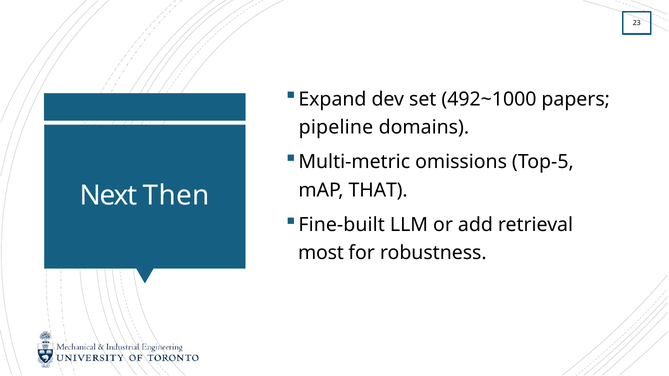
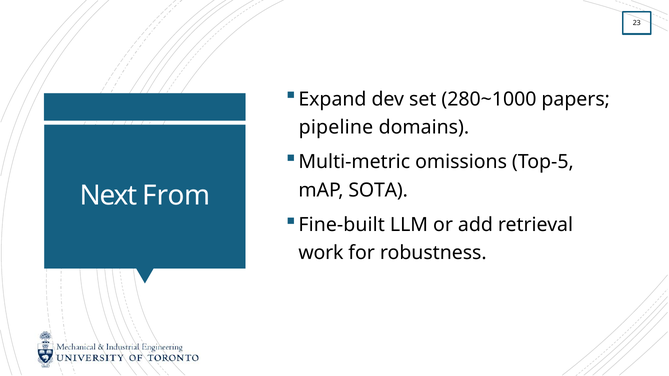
492~1000: 492~1000 -> 280~1000 (489, 99)
THAT: THAT -> SOTA (378, 190)
Then: Then -> From (176, 196)
most: most -> work (321, 253)
